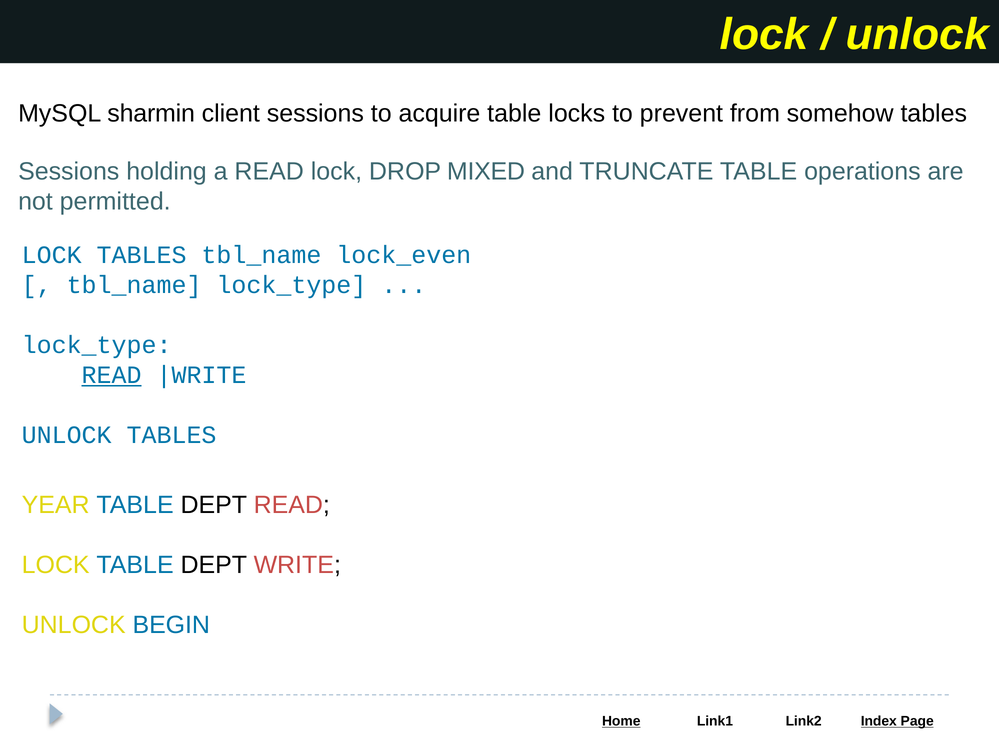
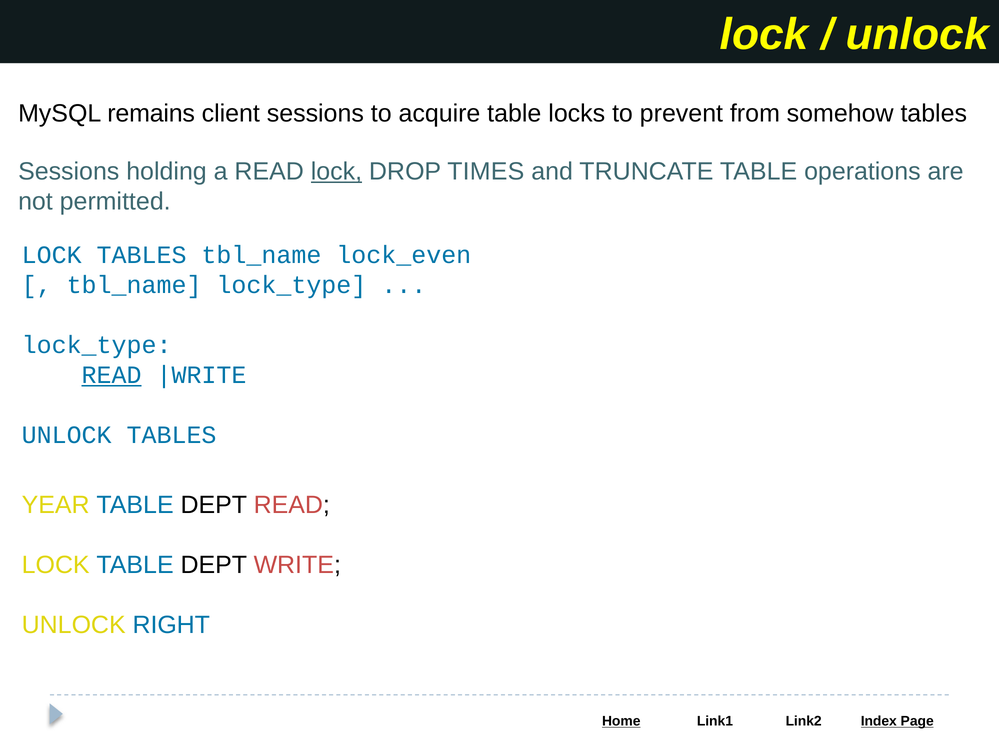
sharmin: sharmin -> remains (151, 113)
lock underline: none -> present (336, 171)
MIXED: MIXED -> TIMES (486, 171)
BEGIN: BEGIN -> RIGHT (171, 624)
